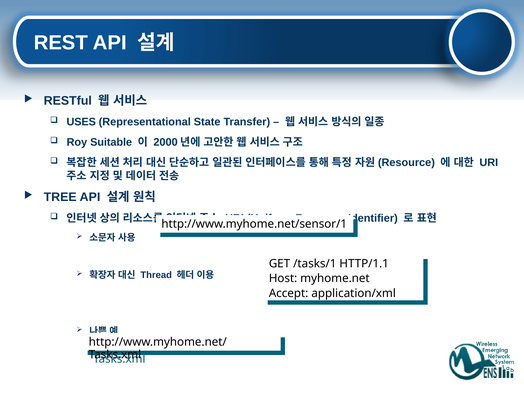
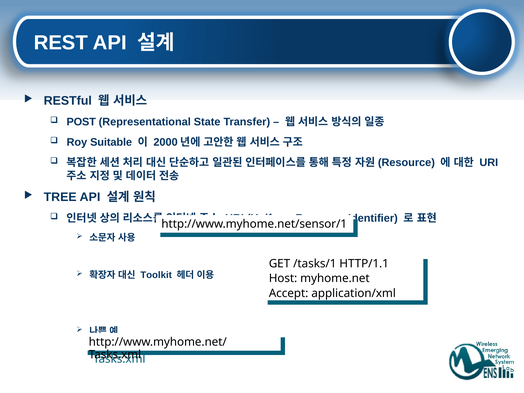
USES: USES -> POST (81, 122)
Thread: Thread -> Toolkit (156, 275)
